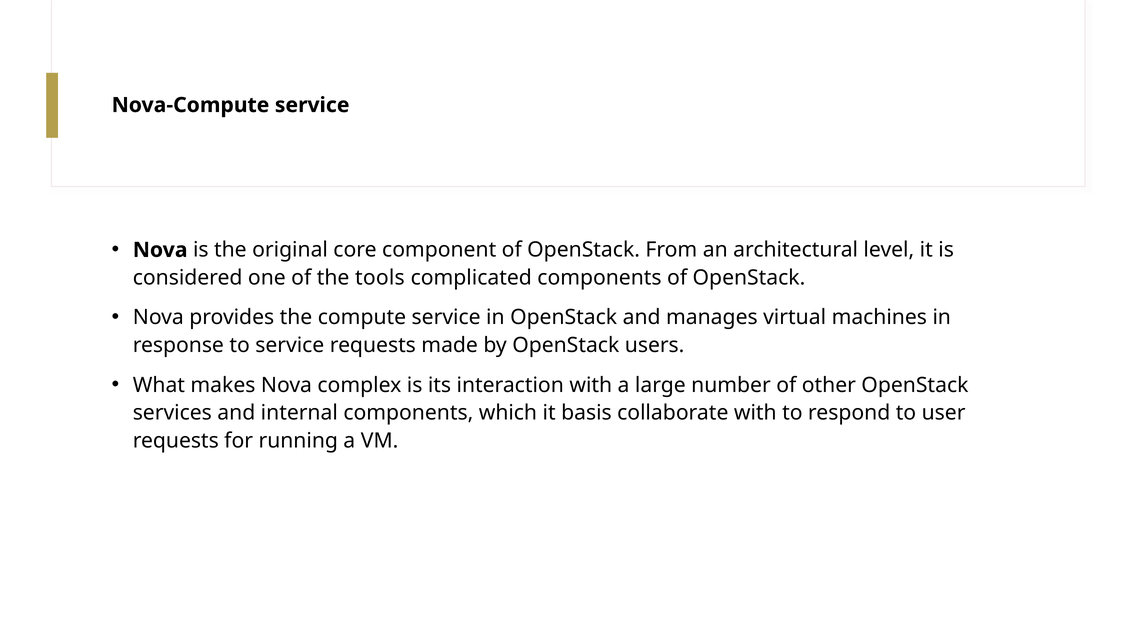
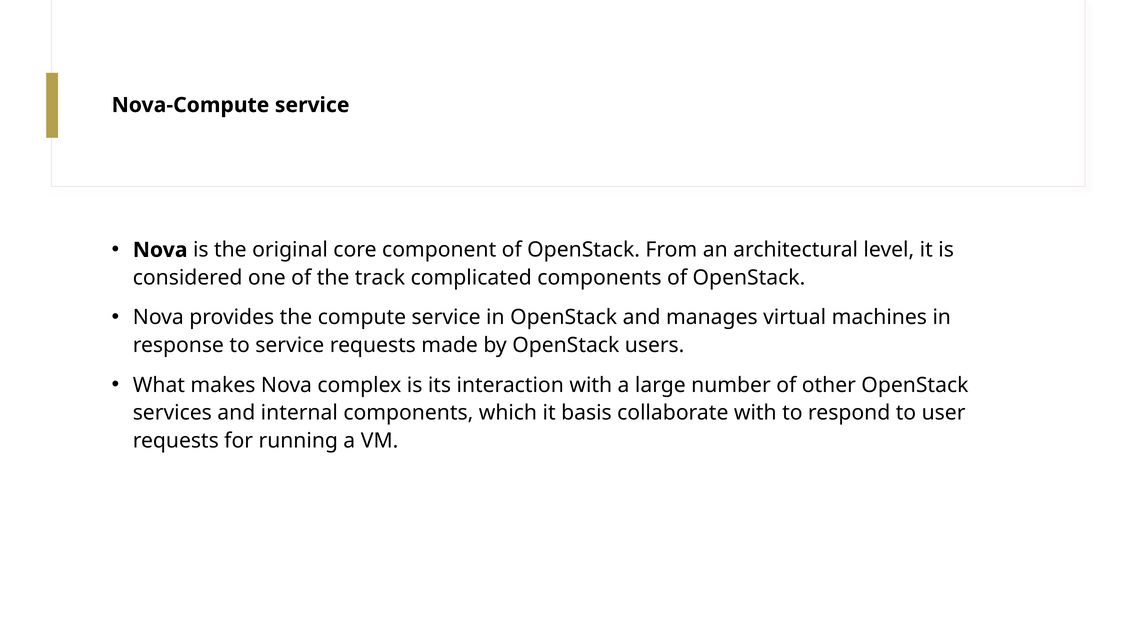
tools: tools -> track (380, 278)
